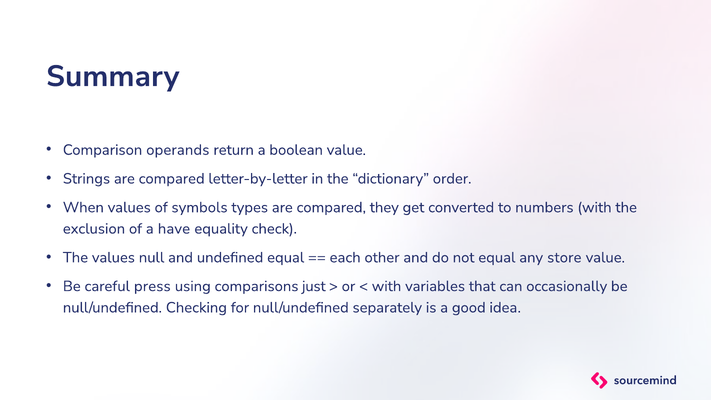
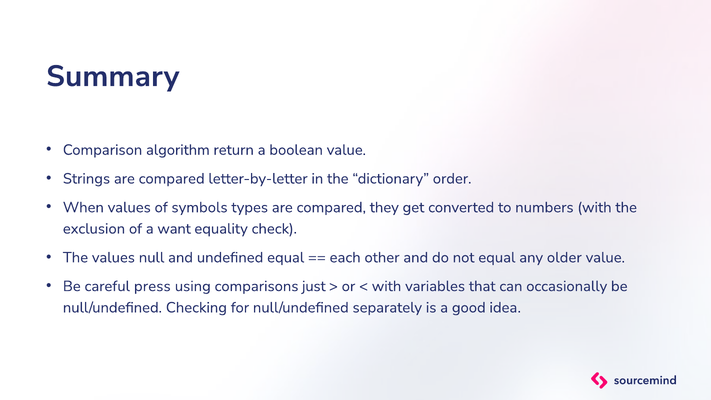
operands: operands -> algorithm (178, 150)
have: have -> want (174, 229)
store: store -> older (564, 257)
